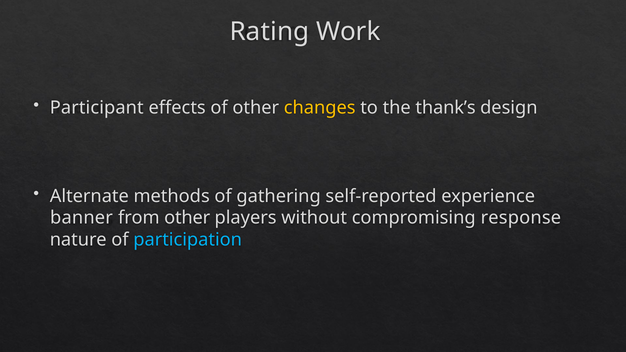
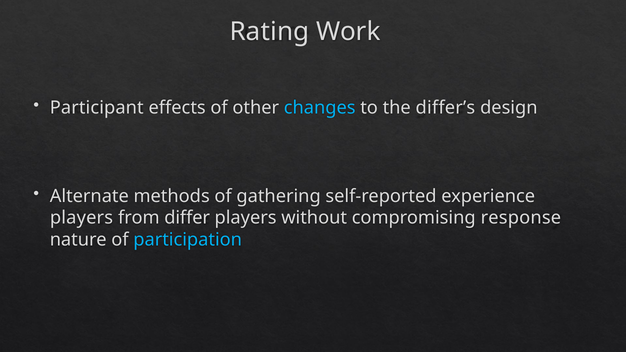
changes colour: yellow -> light blue (320, 108)
thank’s: thank’s -> differ’s (445, 108)
banner: banner -> players (81, 218)
from other: other -> differ (187, 218)
